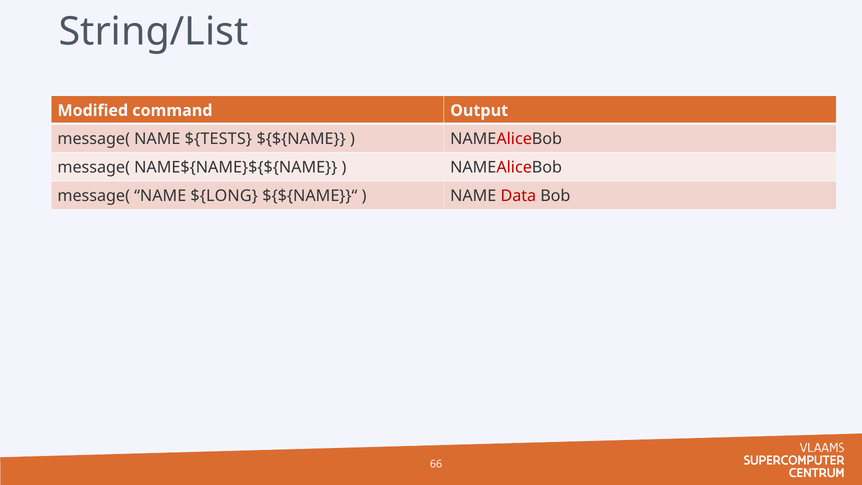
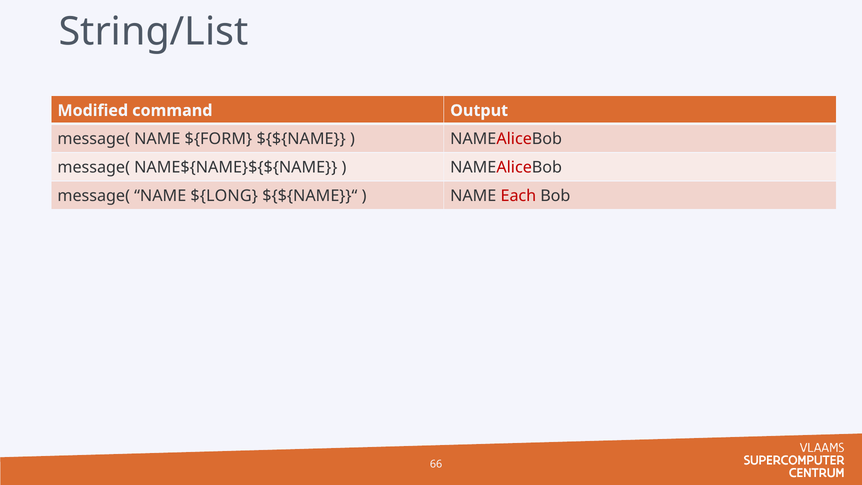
${TESTS: ${TESTS -> ${FORM (218, 139)
Data: Data -> Each (518, 196)
